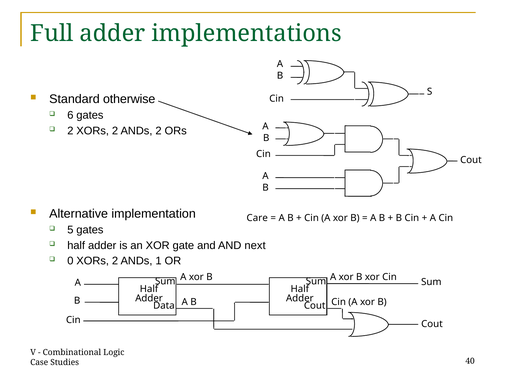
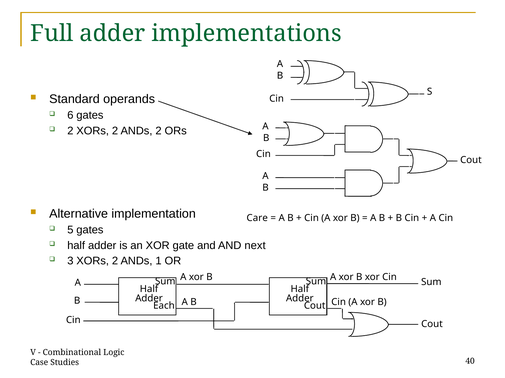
otherwise: otherwise -> operands (129, 99)
0: 0 -> 3 (70, 261)
Data: Data -> Each (164, 306)
